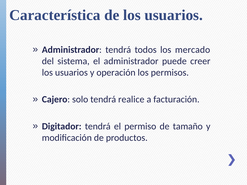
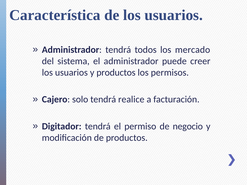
y operación: operación -> productos (116, 73)
tamaño: tamaño -> negocio (188, 126)
